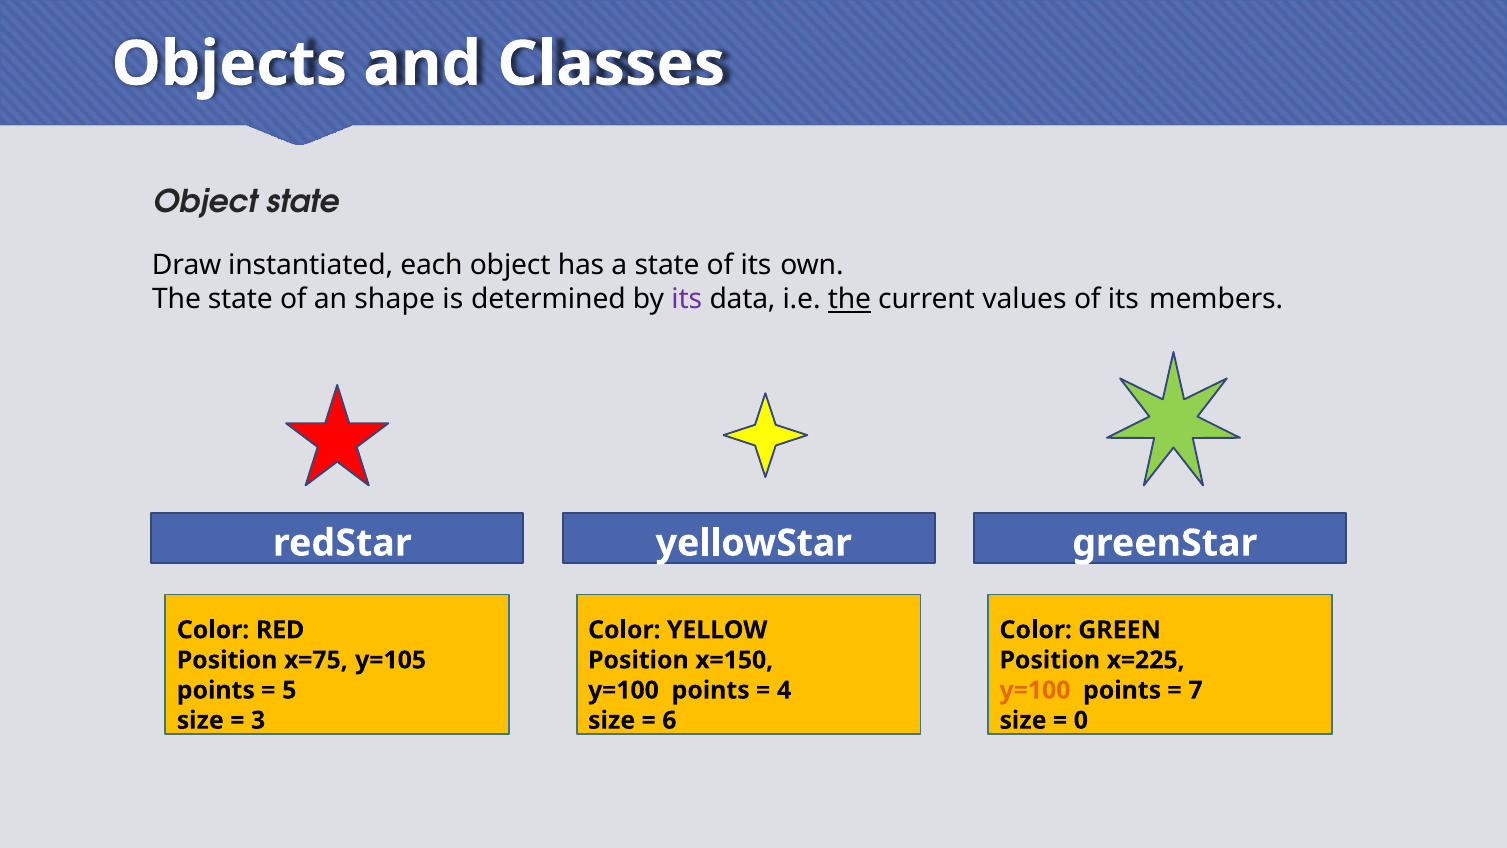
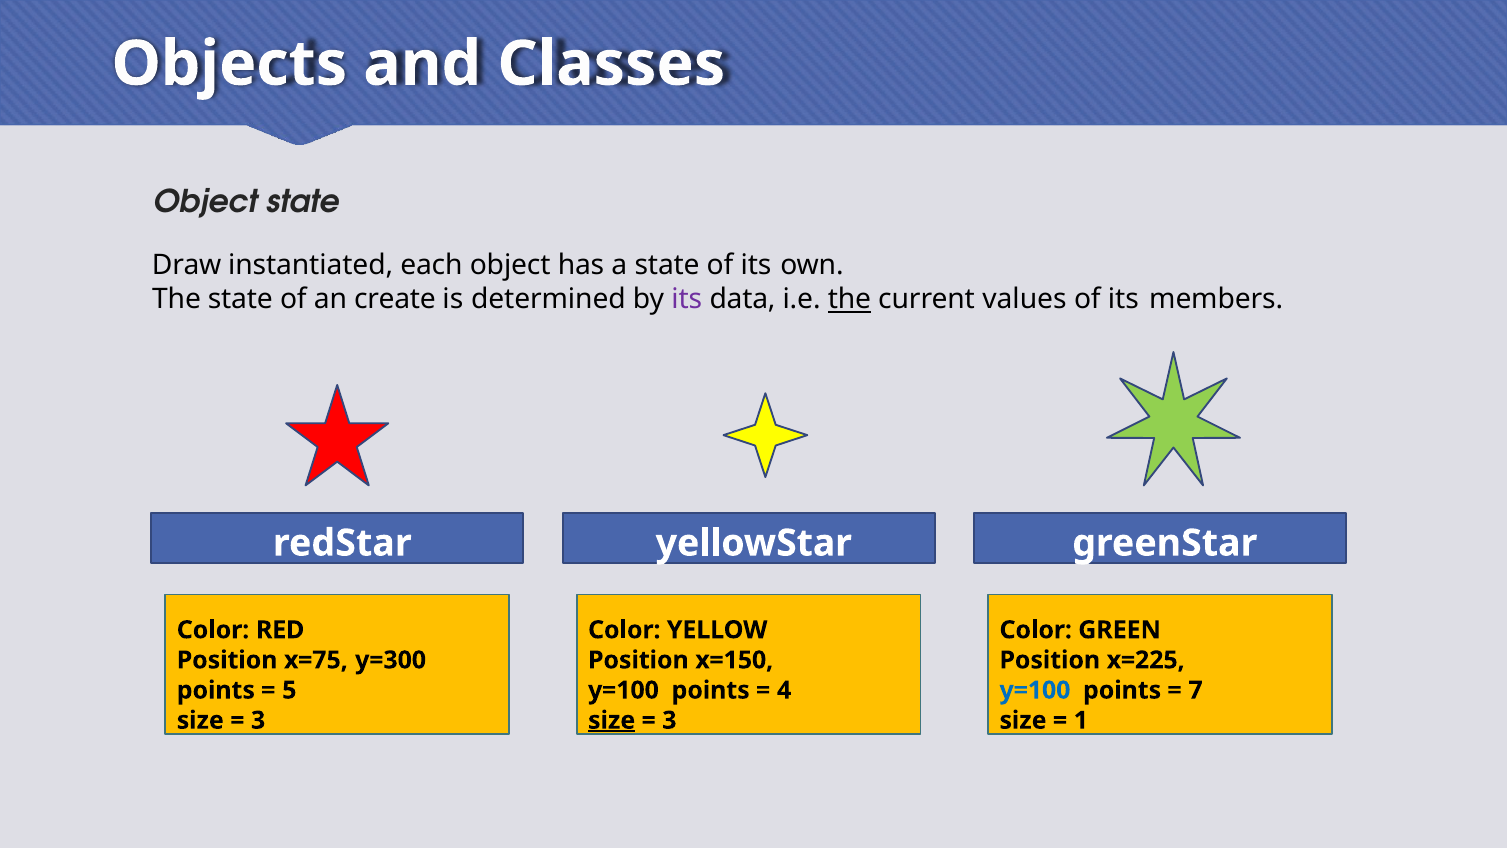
shape: shape -> create (395, 299)
y=105: y=105 -> y=300 (391, 660)
y=100 colour: orange -> blue (1035, 690)
size underline: none -> present (612, 720)
6: 6 -> 3 (669, 720)
0: 0 -> 1 (1081, 720)
